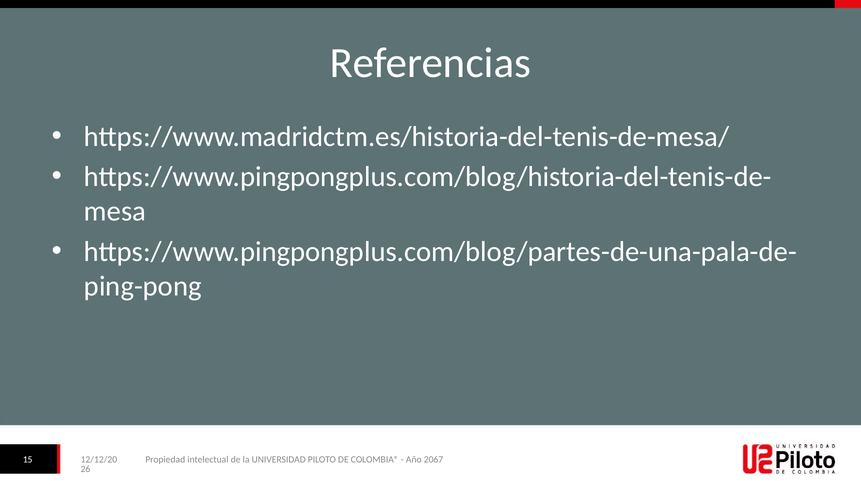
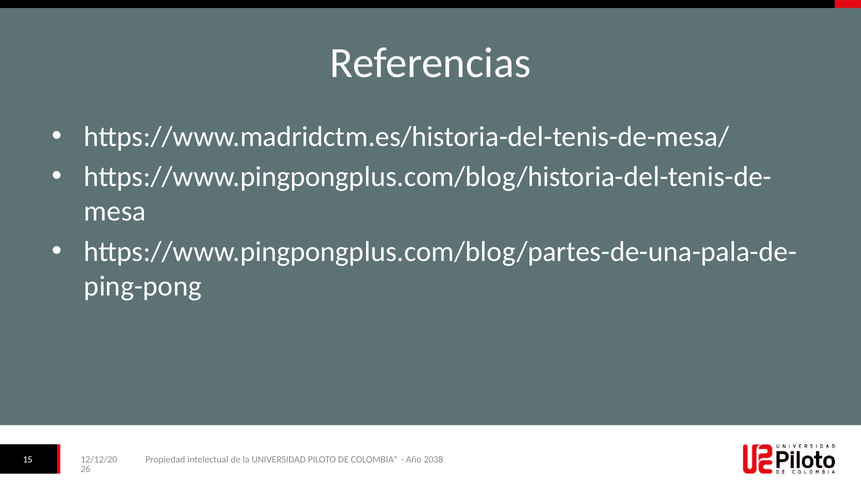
2067: 2067 -> 2038 (433, 459)
